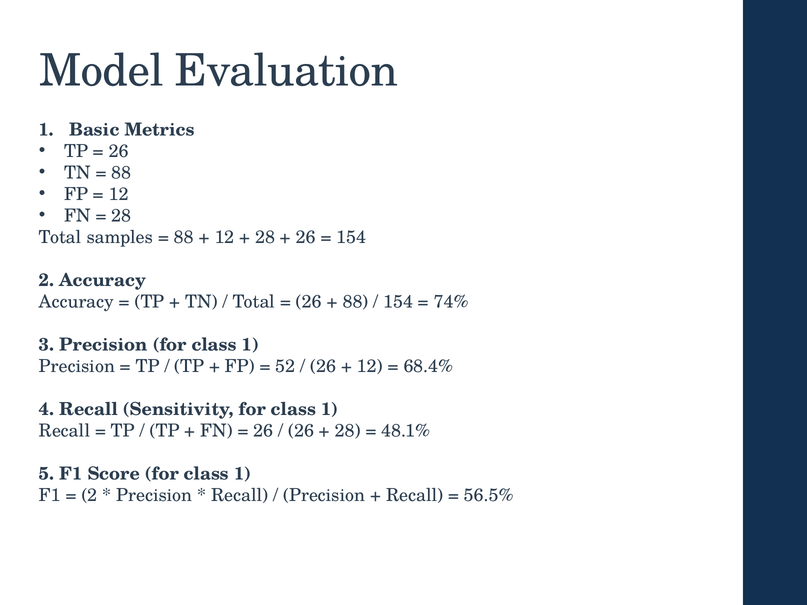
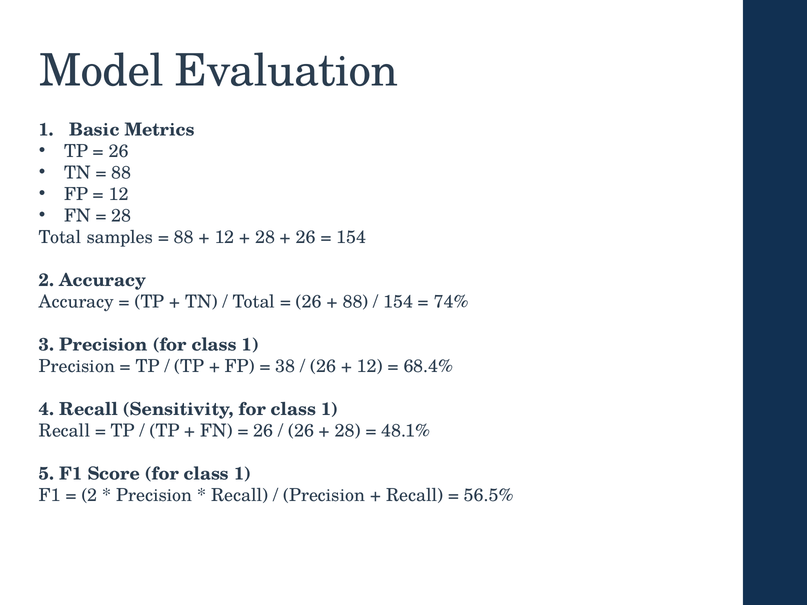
52: 52 -> 38 (285, 366)
